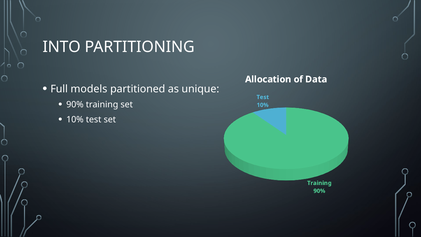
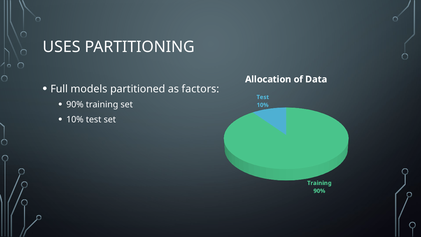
INTO: INTO -> USES (62, 47)
unique: unique -> factors (200, 89)
